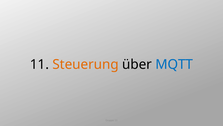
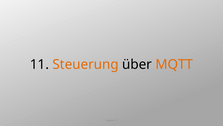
MQTT colour: blue -> orange (174, 64)
